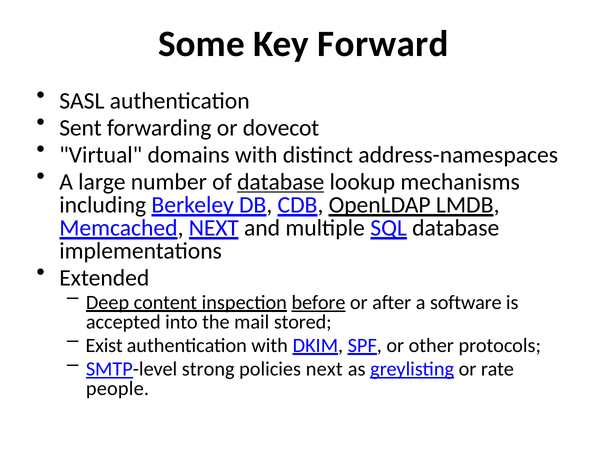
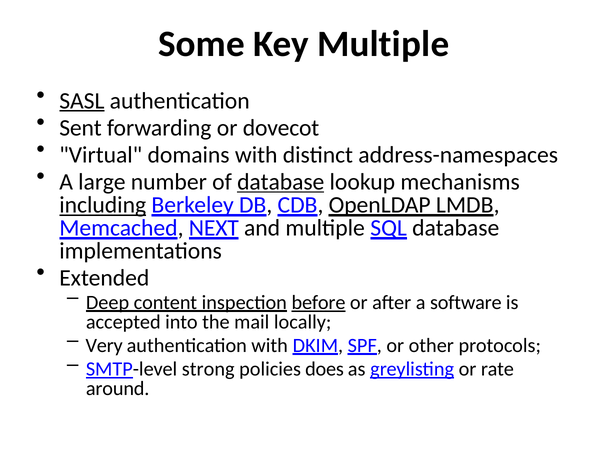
Key Forward: Forward -> Multiple (383, 44)
SASL underline: none -> present (82, 101)
including underline: none -> present (103, 205)
stored: stored -> locally (303, 322)
Exist: Exist -> Very (104, 345)
policies next: next -> does (325, 369)
people: people -> around (118, 389)
